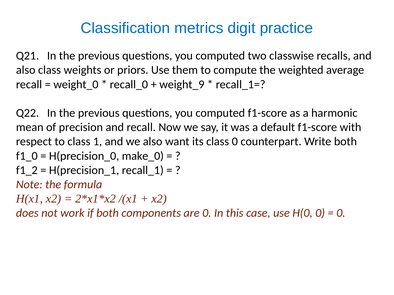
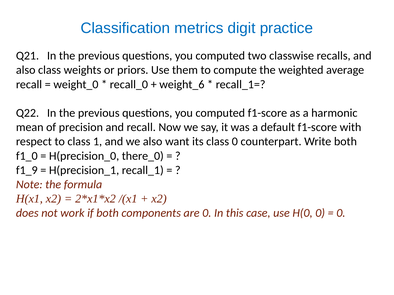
weight_9: weight_9 -> weight_6 (182, 85)
make_0: make_0 -> there_0 (143, 156)
f1_2: f1_2 -> f1_9 (27, 171)
